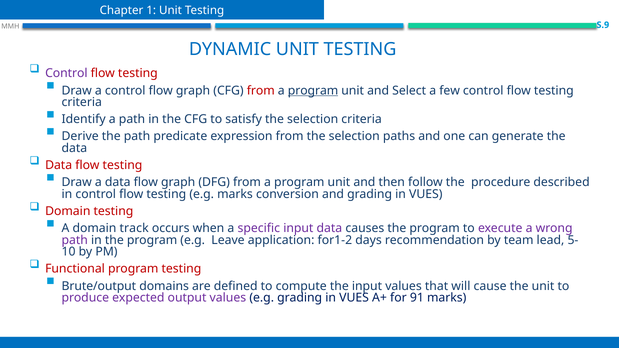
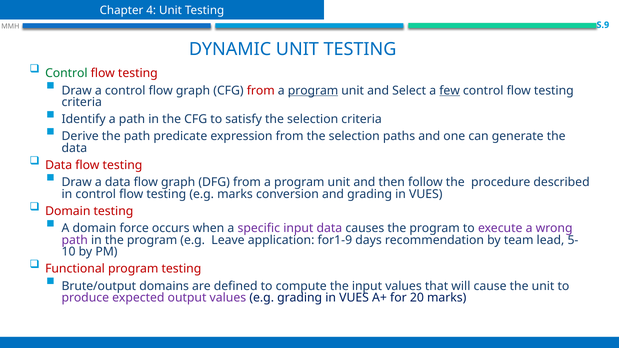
1: 1 -> 4 (151, 11)
Control colour: purple -> green (66, 73)
few underline: none -> present (450, 91)
track: track -> force (134, 228)
for1-2: for1-2 -> for1-9 (335, 240)
91: 91 -> 20 (417, 298)
